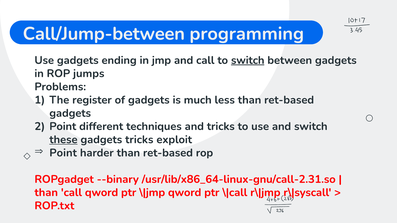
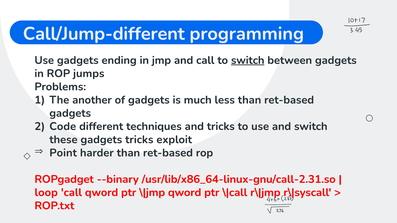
Call/Jump-between: Call/Jump-between -> Call/Jump-different (104, 34)
register: register -> another (92, 100)
Point: Point -> Code (63, 126)
these underline: present -> none (63, 140)
than: than -> loop (46, 193)
